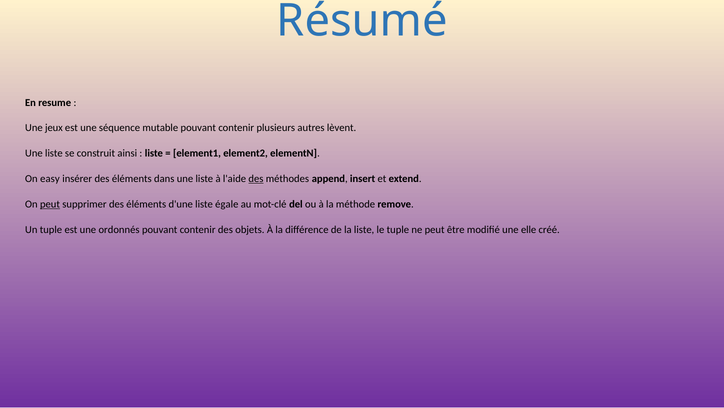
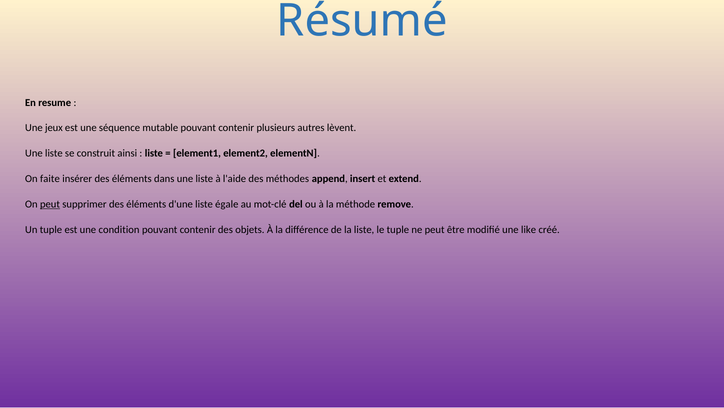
easy: easy -> faite (50, 178)
des underline: present -> none (256, 178)
ordonnés: ordonnés -> condition (119, 229)
elle: elle -> like (529, 229)
